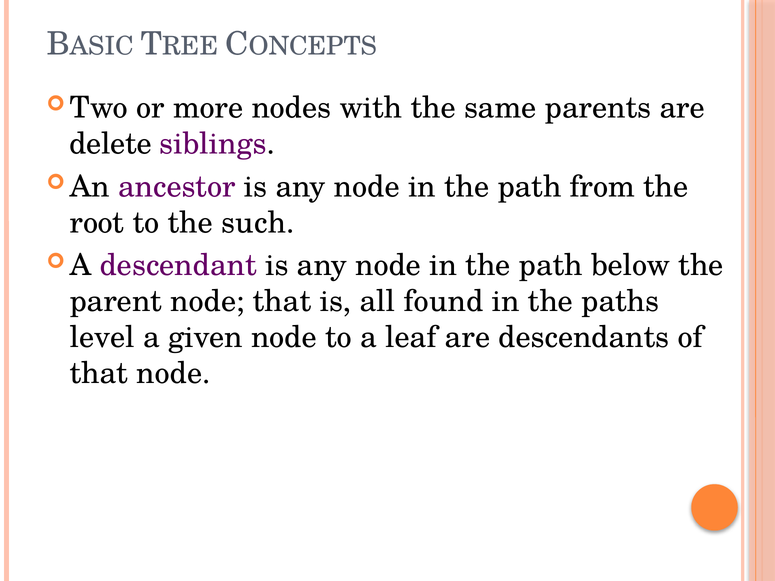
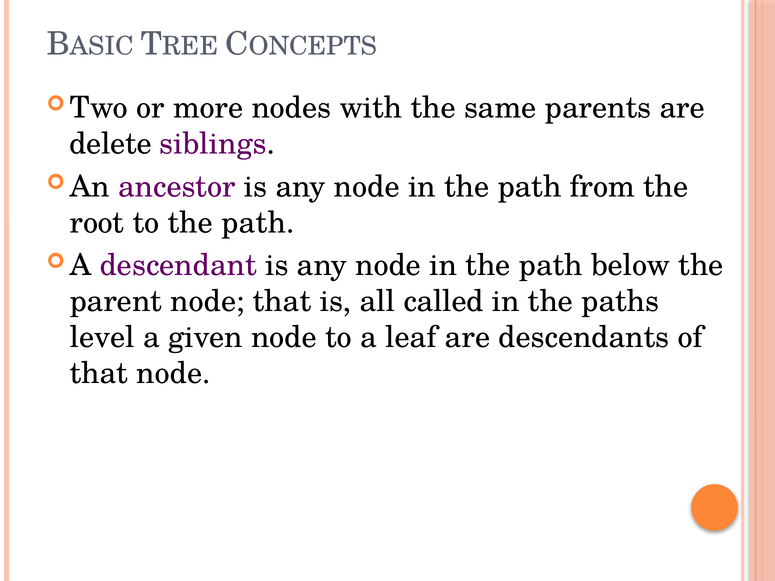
to the such: such -> path (258, 223)
found: found -> called (444, 301)
